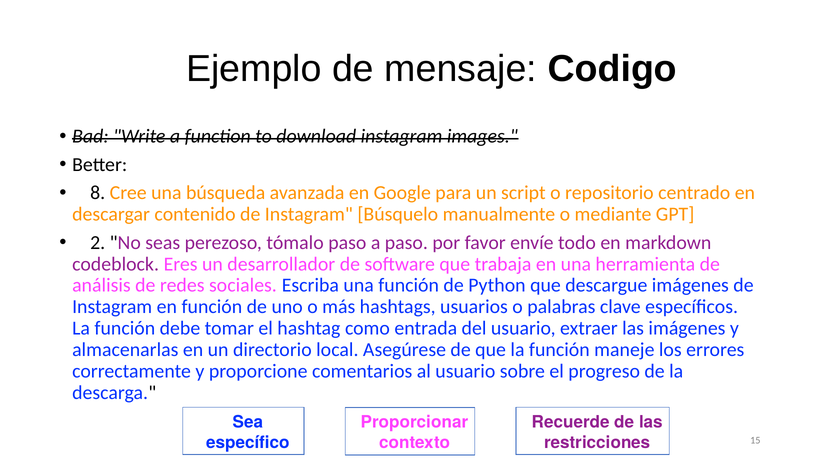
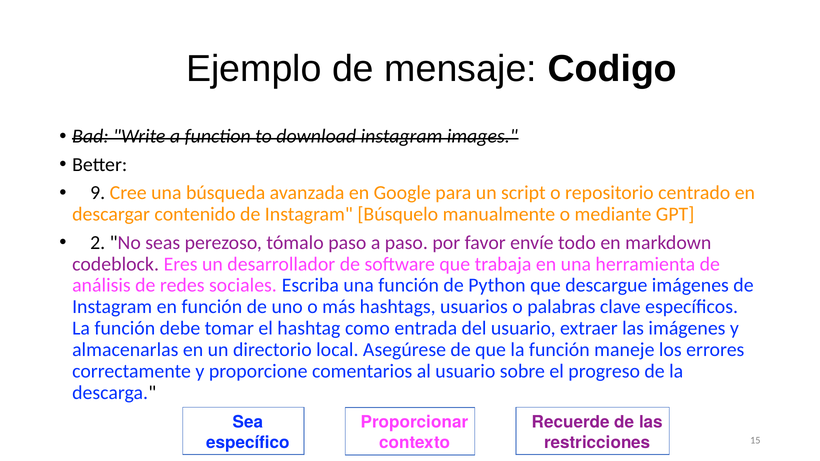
8: 8 -> 9 (98, 193)
